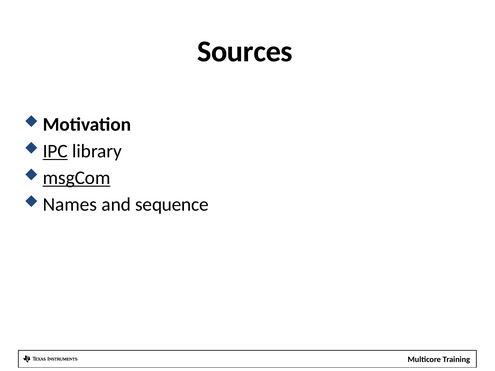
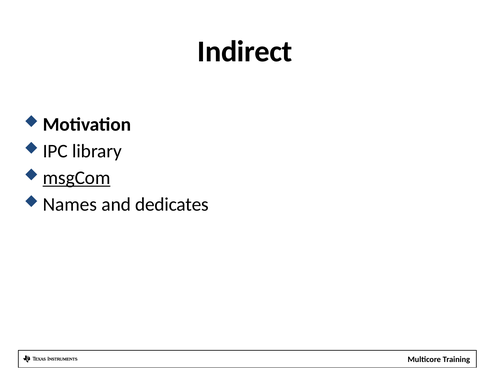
Sources: Sources -> Indirect (245, 51)
IPC underline: present -> none (55, 151)
sequence: sequence -> dedicates (172, 205)
